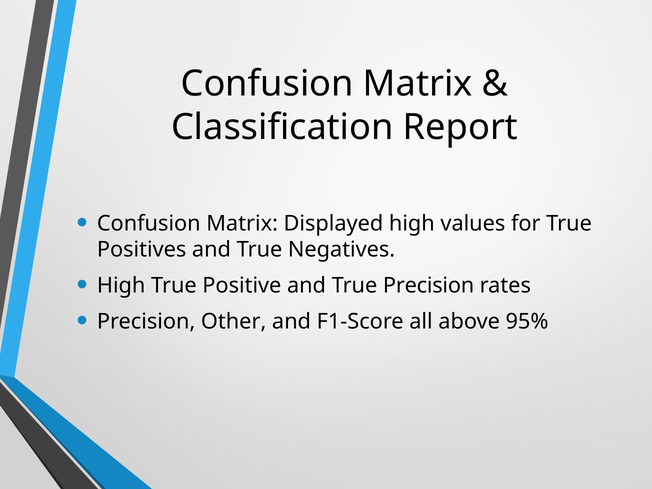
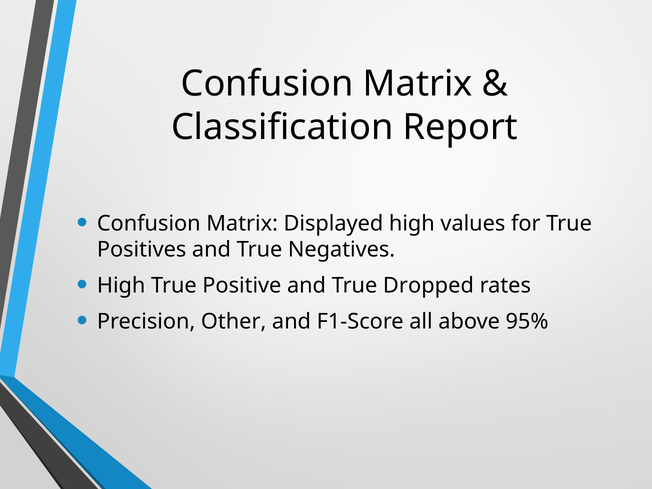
True Precision: Precision -> Dropped (428, 286)
